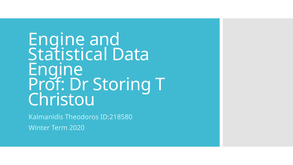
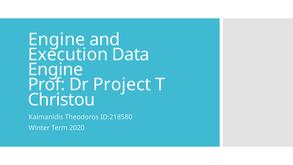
Statistical: Statistical -> Execution (68, 54)
Storing: Storing -> Project (122, 85)
